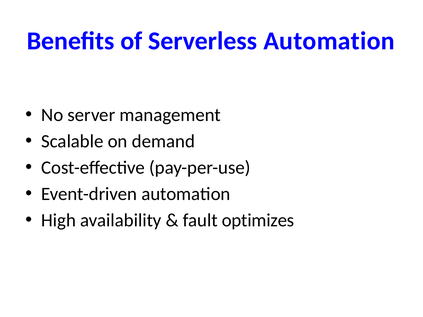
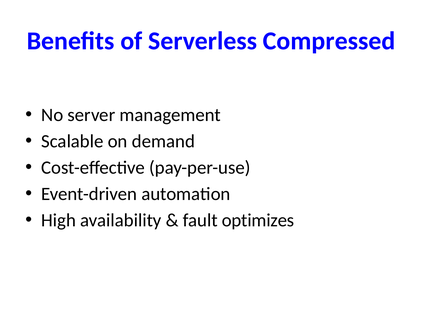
Serverless Automation: Automation -> Compressed (329, 41)
